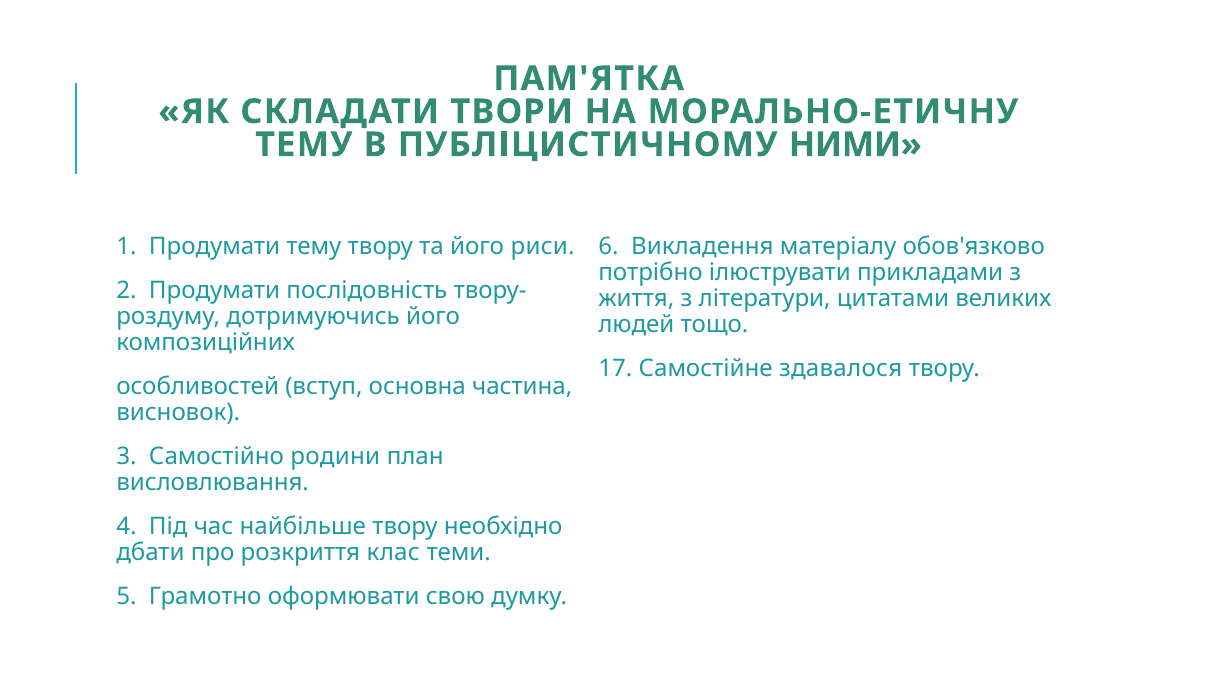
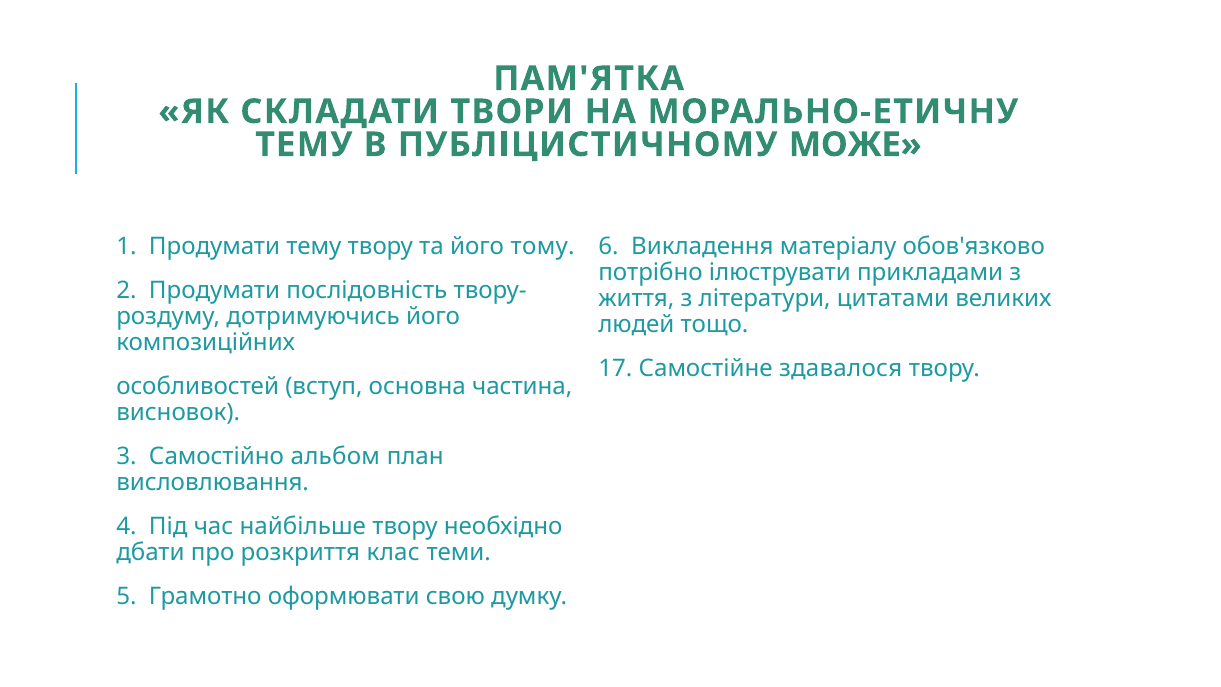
НИМИ: НИМИ -> МОЖЕ (855, 145)
риси: риси -> тому (543, 246)
родини: родини -> альбом (335, 456)
